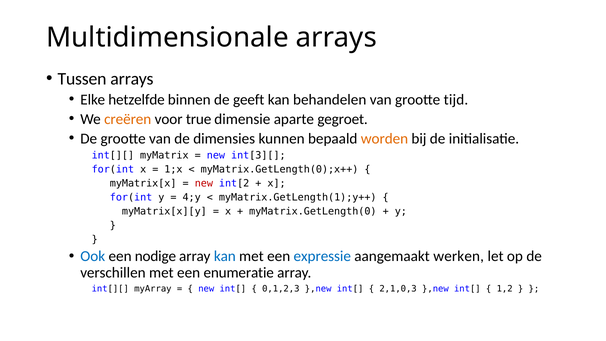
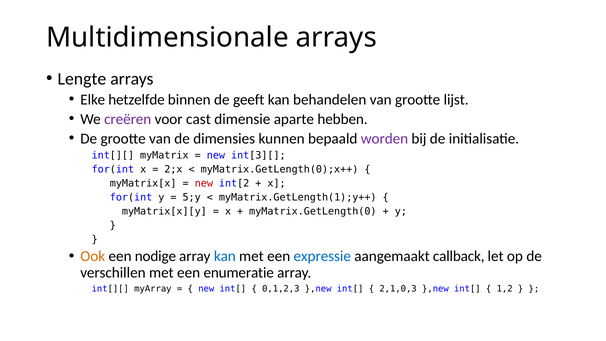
Tussen: Tussen -> Lengte (82, 79)
tijd: tijd -> lijst (456, 100)
creëren colour: orange -> purple (128, 119)
true: true -> cast (198, 119)
gegroet: gegroet -> hebben (343, 119)
worden colour: orange -> purple (384, 139)
1;x: 1;x -> 2;x (173, 169)
4;y: 4;y -> 5;y (192, 197)
Ook colour: blue -> orange (93, 256)
werken: werken -> callback (459, 256)
